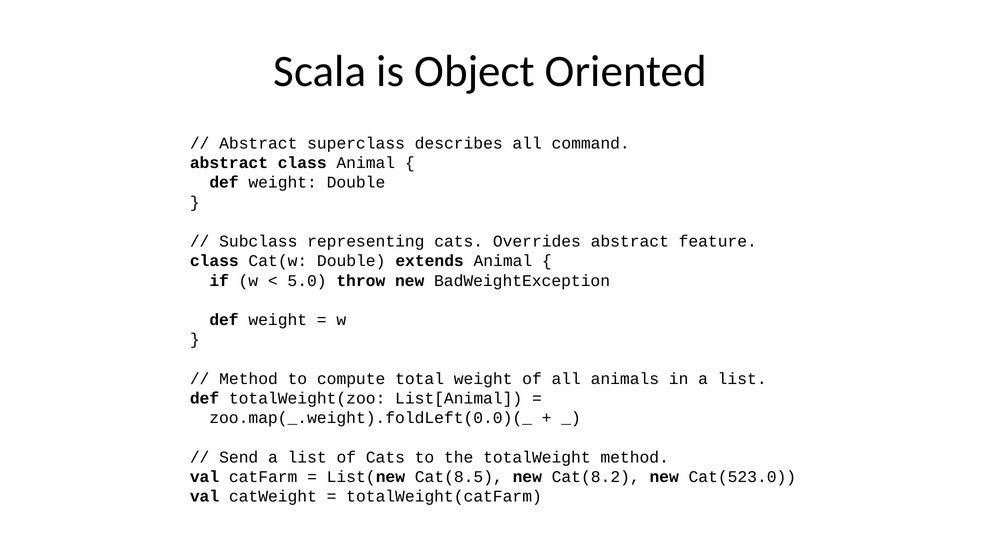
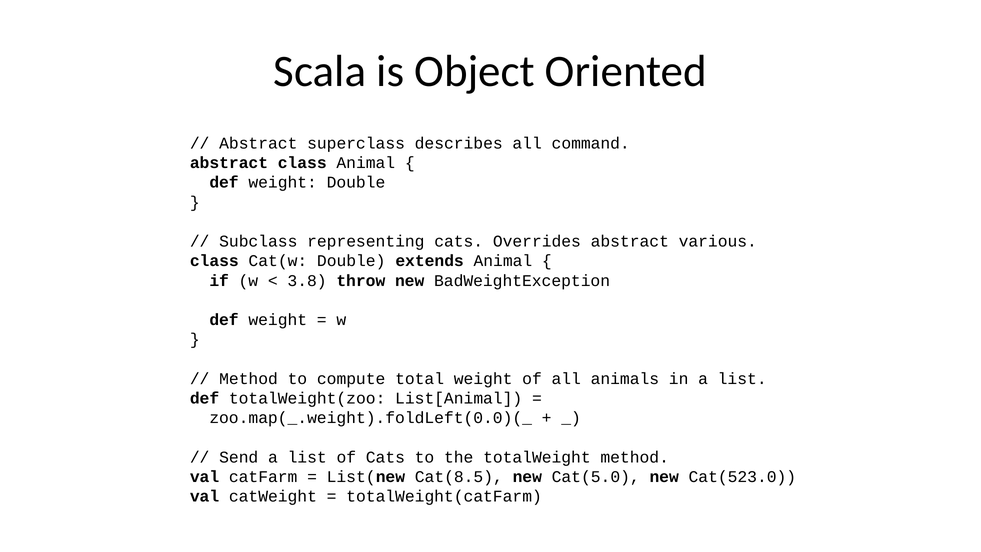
feature: feature -> various (718, 241)
5.0: 5.0 -> 3.8 (307, 281)
Cat(8.2: Cat(8.2 -> Cat(5.0 (596, 477)
